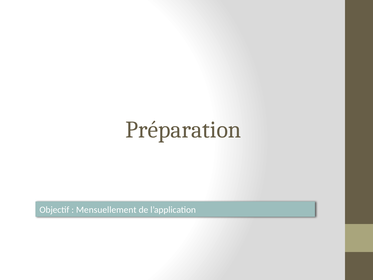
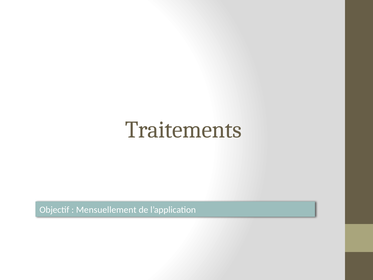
Préparation: Préparation -> Traitements (183, 130)
